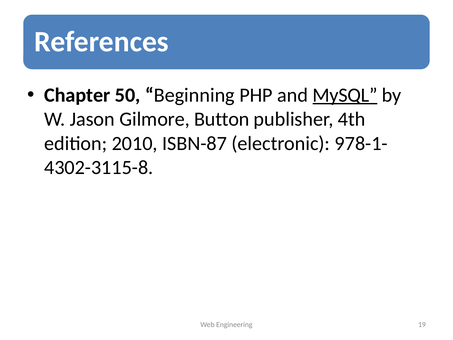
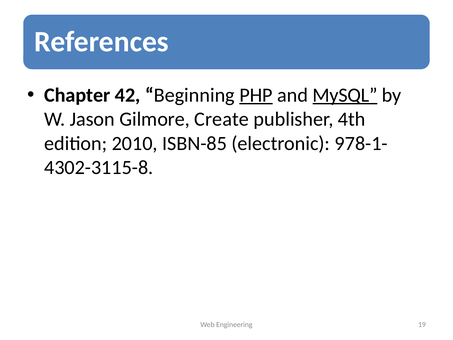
50: 50 -> 42 (128, 95)
PHP underline: none -> present (256, 95)
Button: Button -> Create (222, 119)
ISBN-87: ISBN-87 -> ISBN-85 (195, 143)
